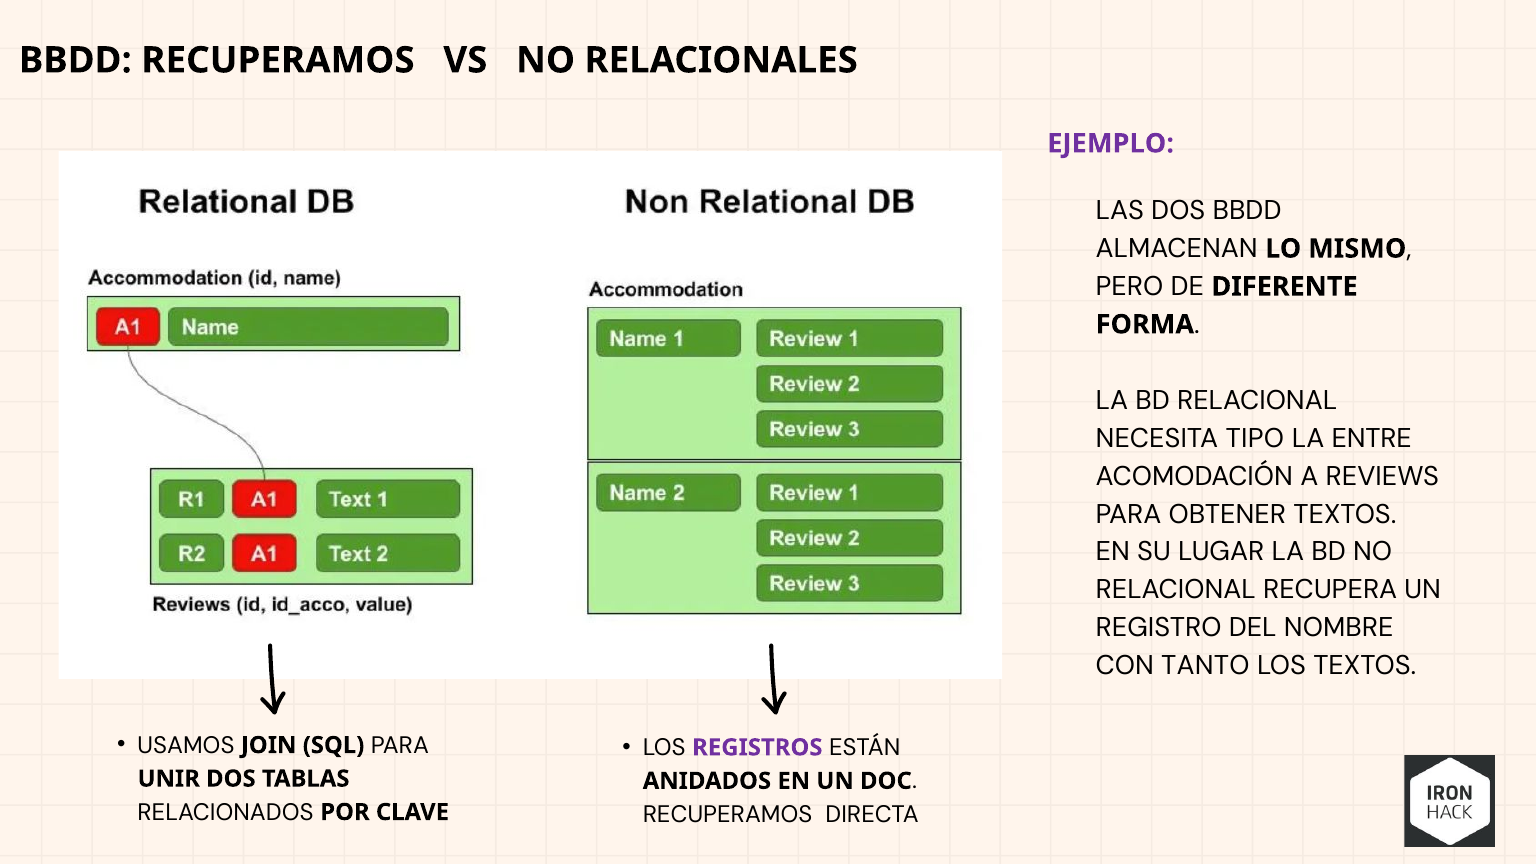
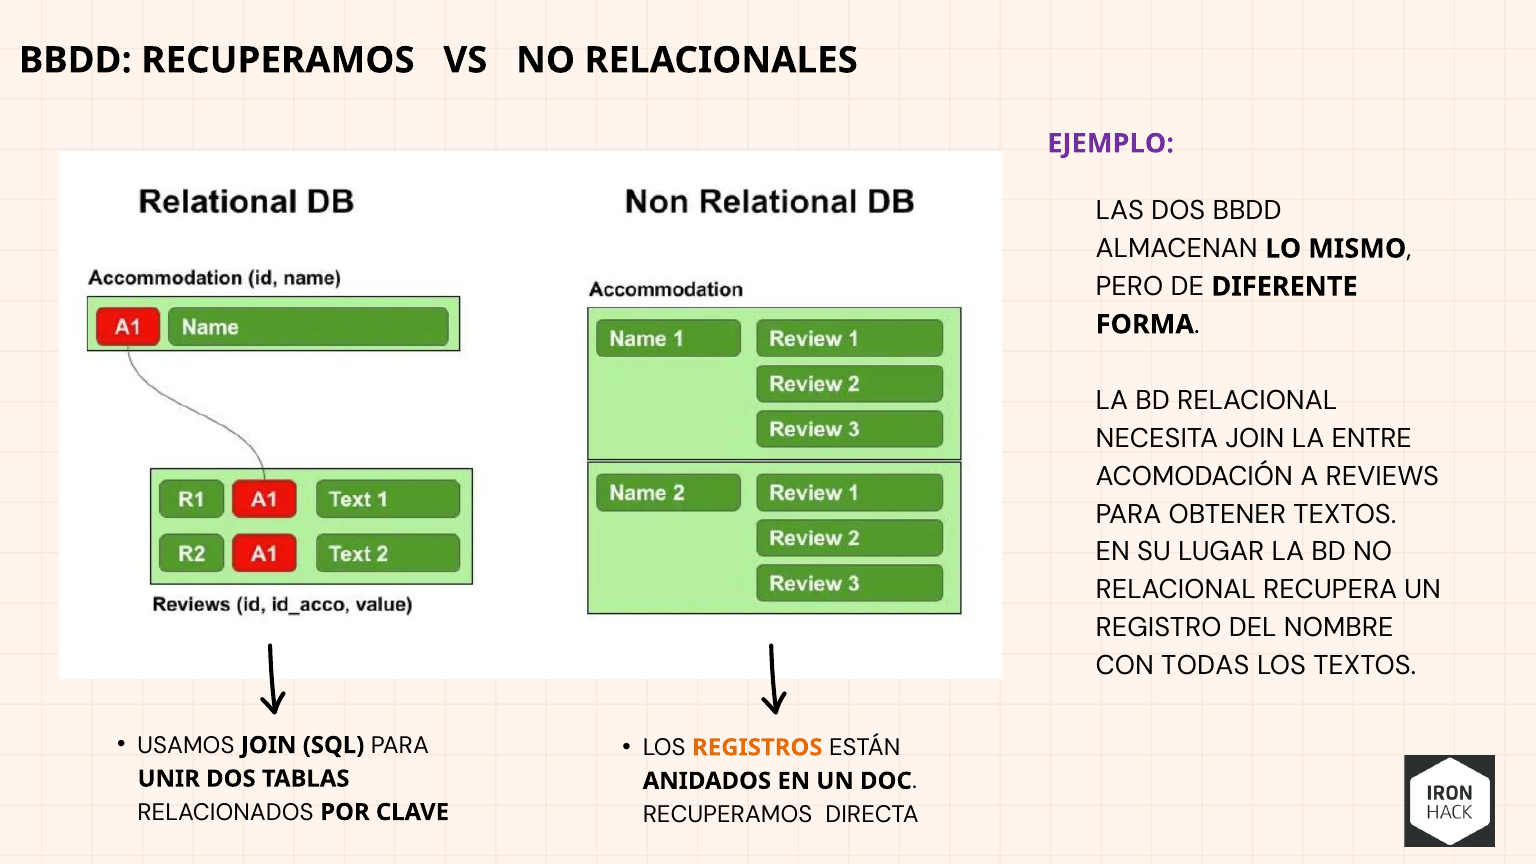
NECESITA TIPO: TIPO -> JOIN (1255, 438)
TANTO: TANTO -> TODAS (1205, 666)
REGISTROS colour: purple -> orange (757, 748)
